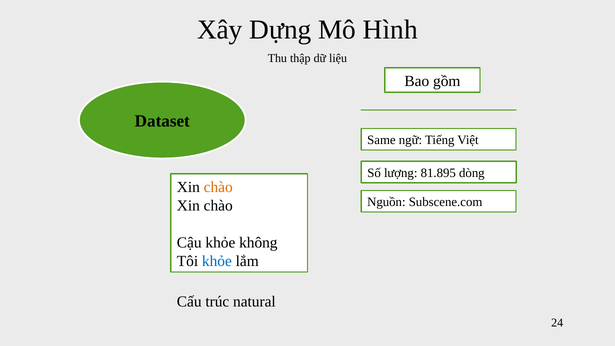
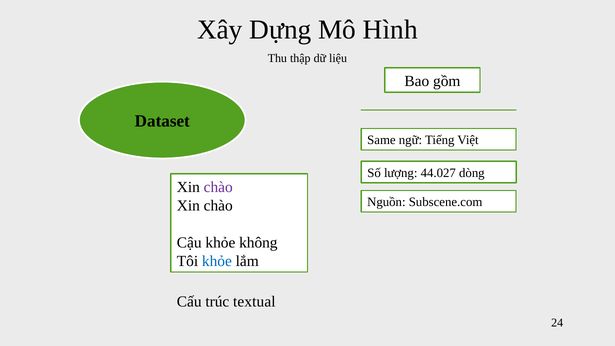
81.895: 81.895 -> 44.027 (438, 173)
chào colour: orange -> purple (218, 187)
natural: natural -> textual (254, 302)
